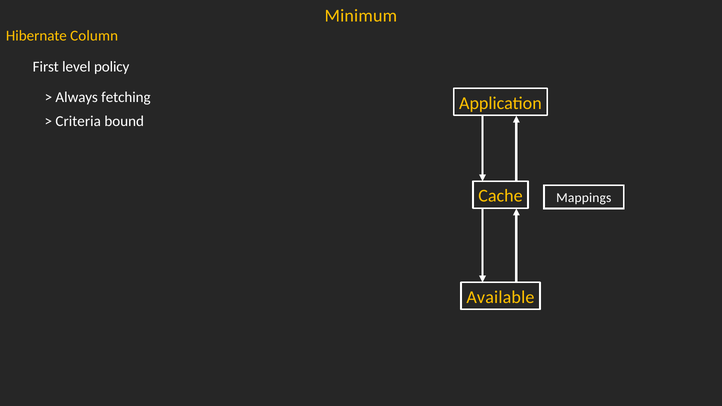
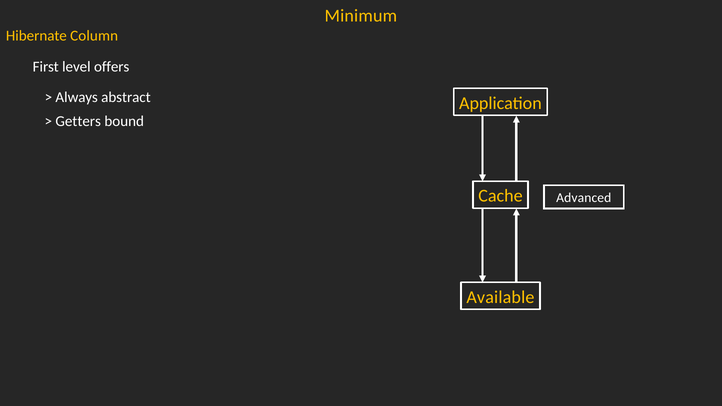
policy: policy -> offers (112, 67)
fetching: fetching -> abstract (126, 97)
Criteria: Criteria -> Getters (78, 121)
Mappings: Mappings -> Advanced (584, 198)
